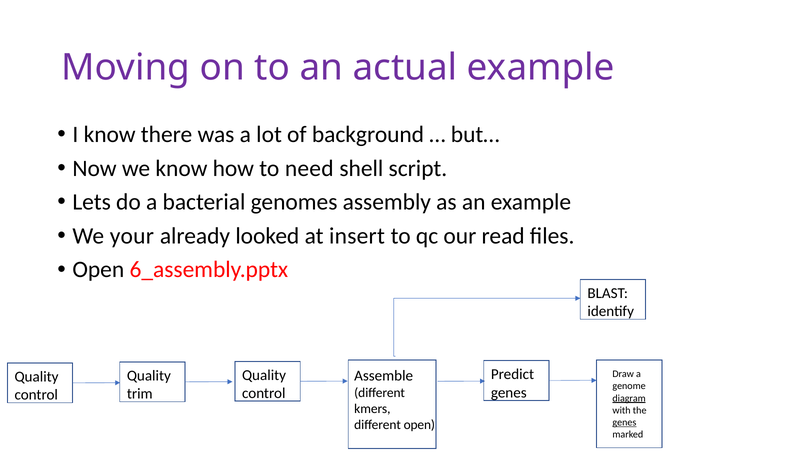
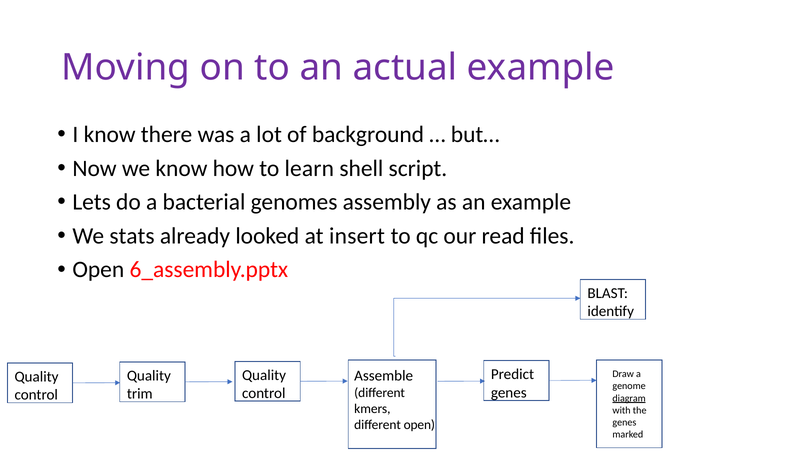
need: need -> learn (309, 168)
your: your -> stats (132, 236)
genes underline: present -> none (624, 422)
